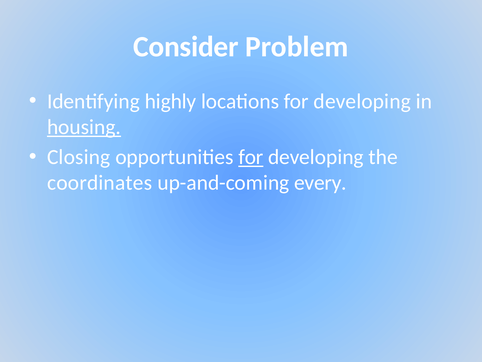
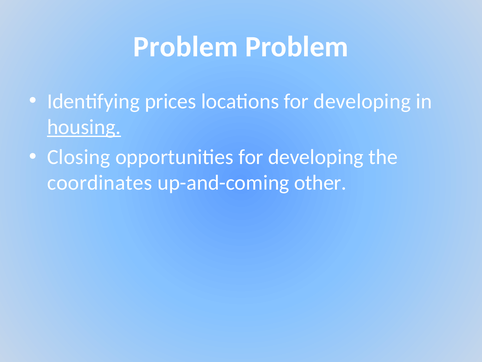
Consider: Consider -> Problem (186, 47)
highly: highly -> prices (171, 101)
for underline: present -> none (251, 157)
every: every -> other (320, 183)
